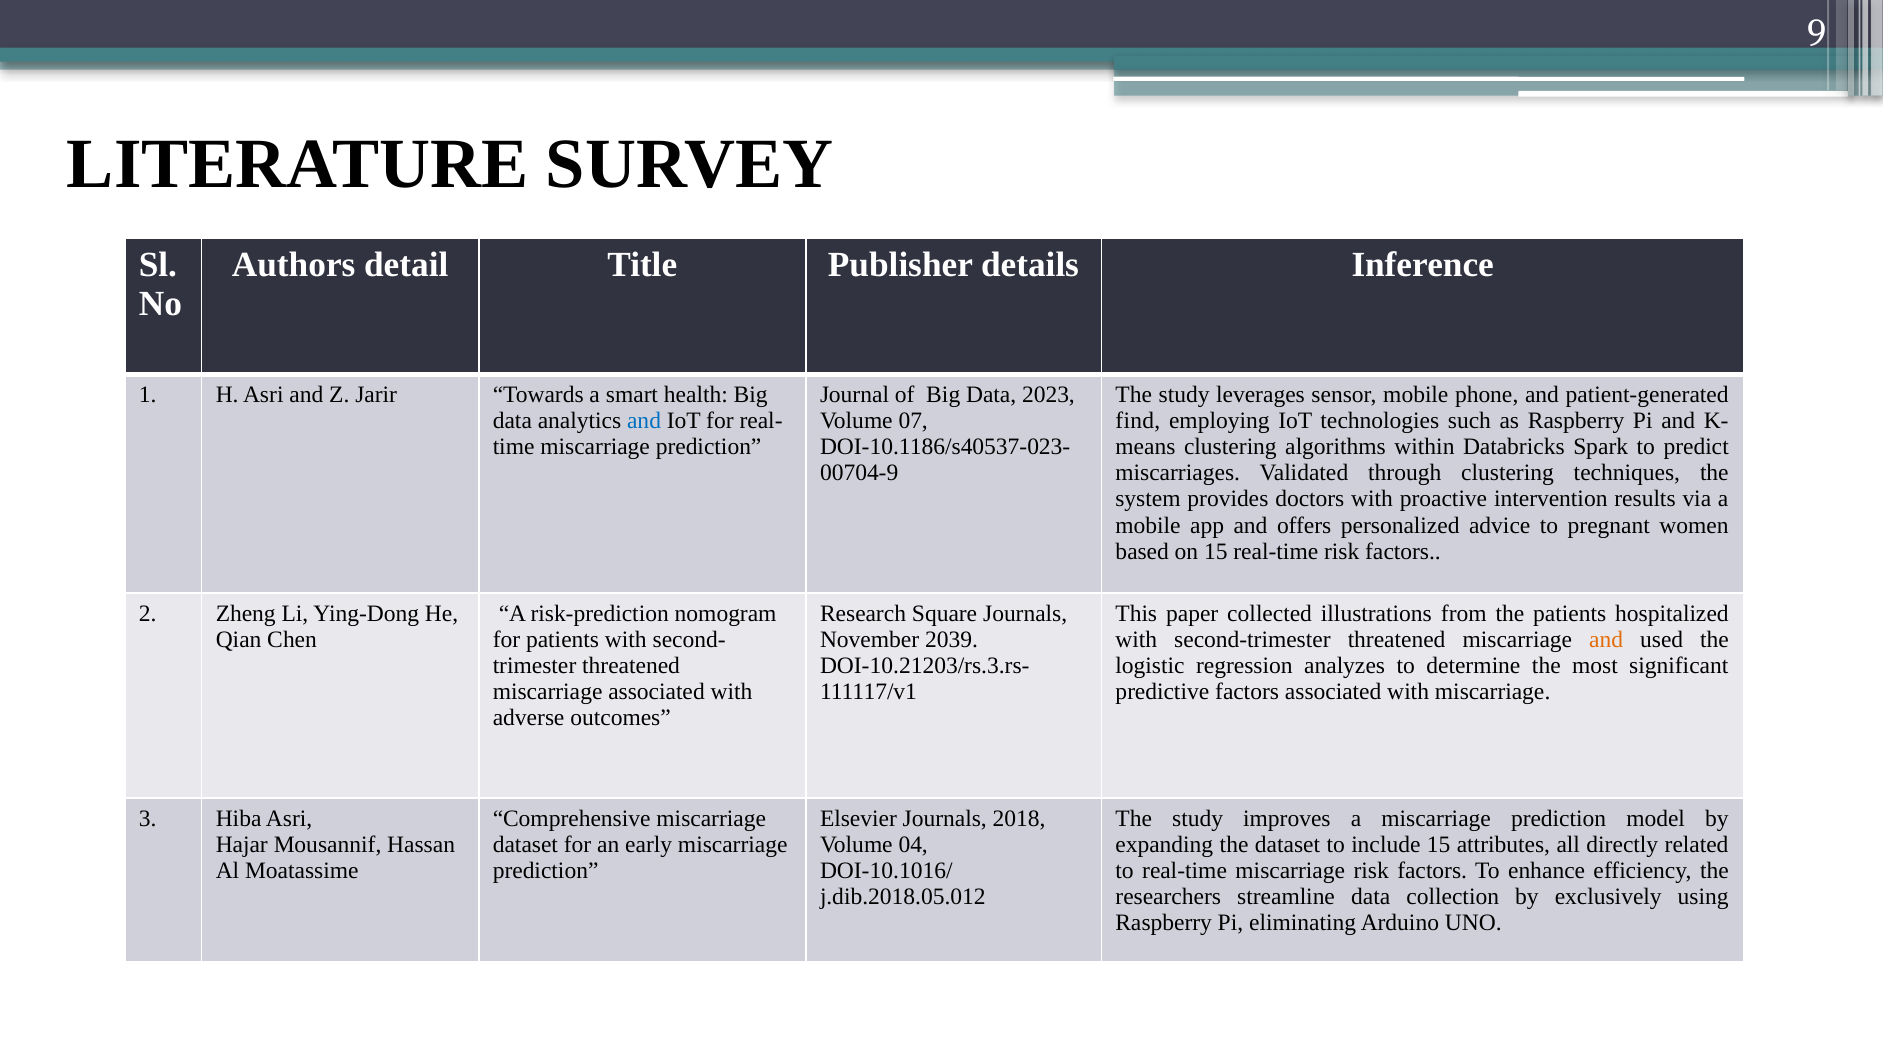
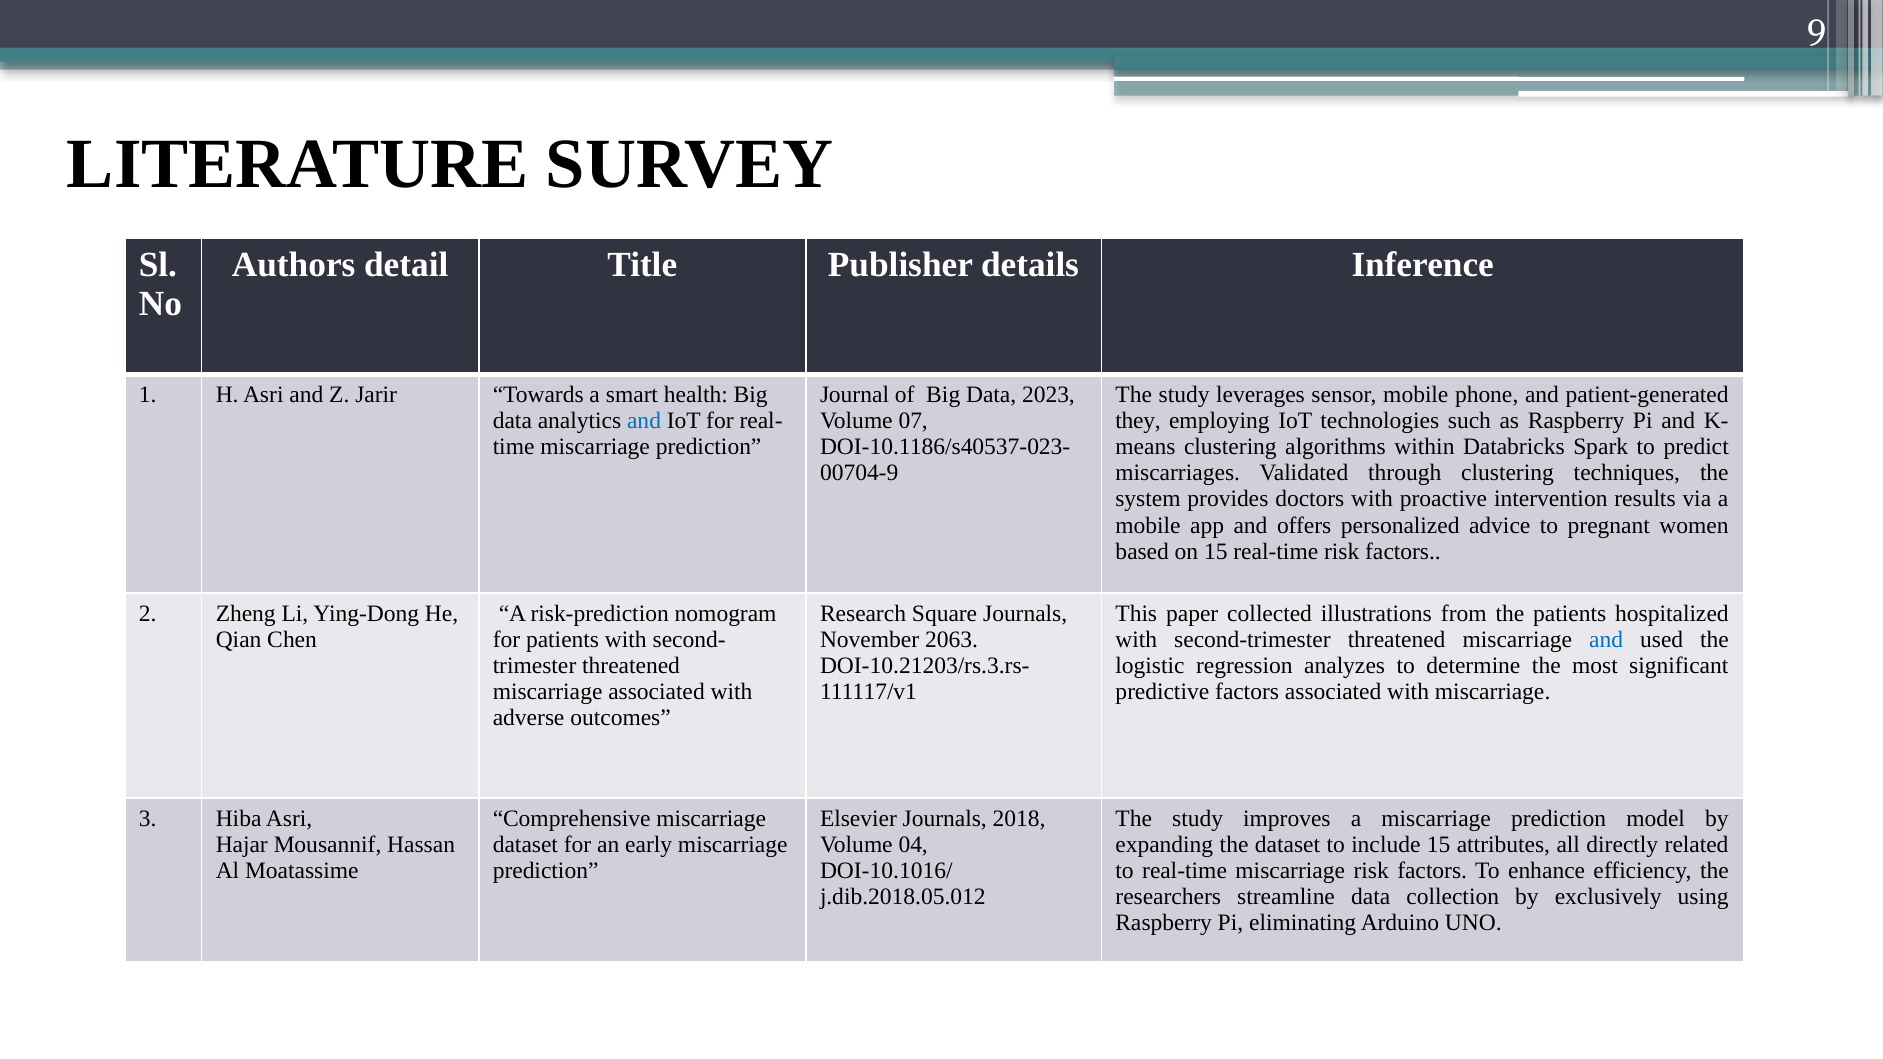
find: find -> they (1138, 421)
2039: 2039 -> 2063 (951, 640)
and colour: orange -> blue (1606, 640)
